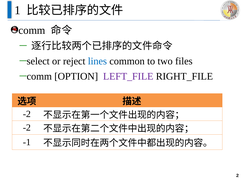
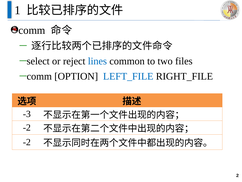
LEFT_FILE colour: purple -> blue (128, 76)
-2: -2 -> -3 (27, 114)
-1: -1 -> -2 (27, 142)
